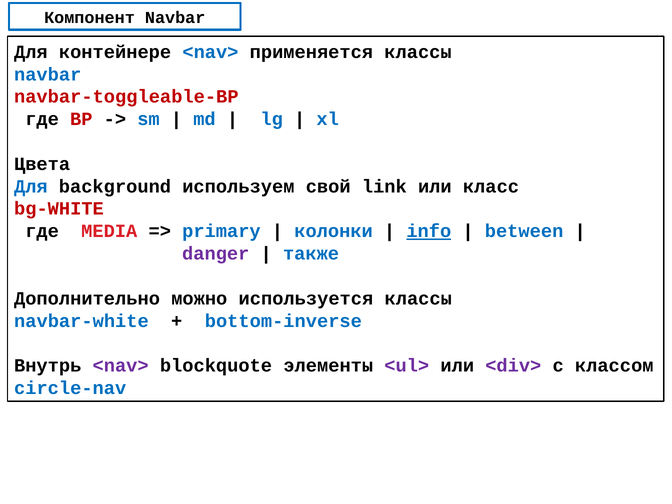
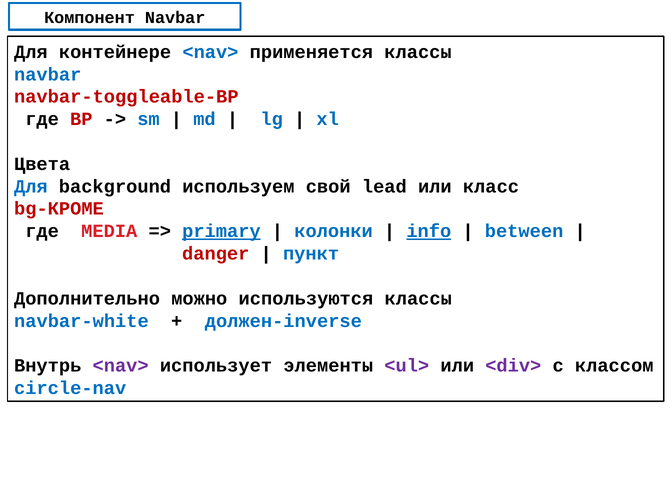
link: link -> lead (384, 186)
bg-WHITE: bg-WHITE -> bg-КРОМЕ (59, 209)
primary underline: none -> present (221, 231)
danger colour: purple -> red (216, 254)
также: также -> пункт (311, 254)
используется: используется -> используются (306, 298)
bottom-inverse: bottom-inverse -> должен-inverse (283, 321)
blockquote: blockquote -> использует (216, 366)
